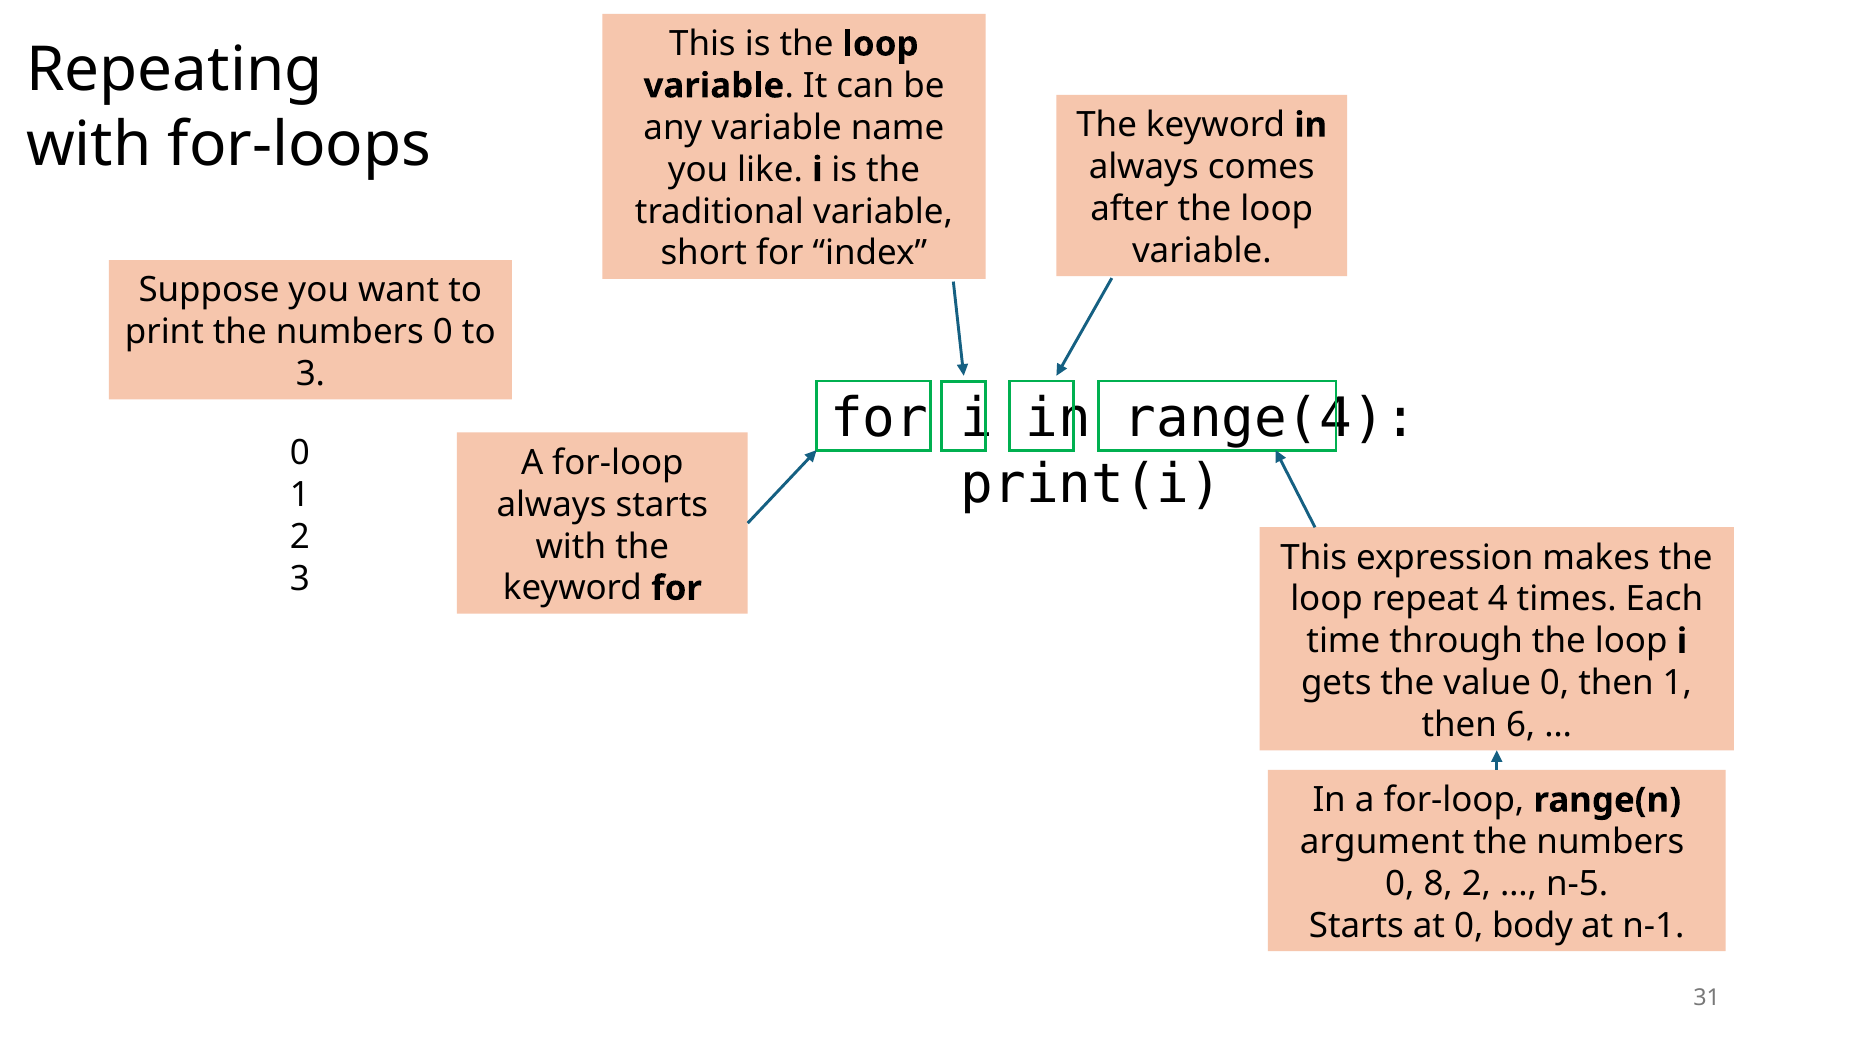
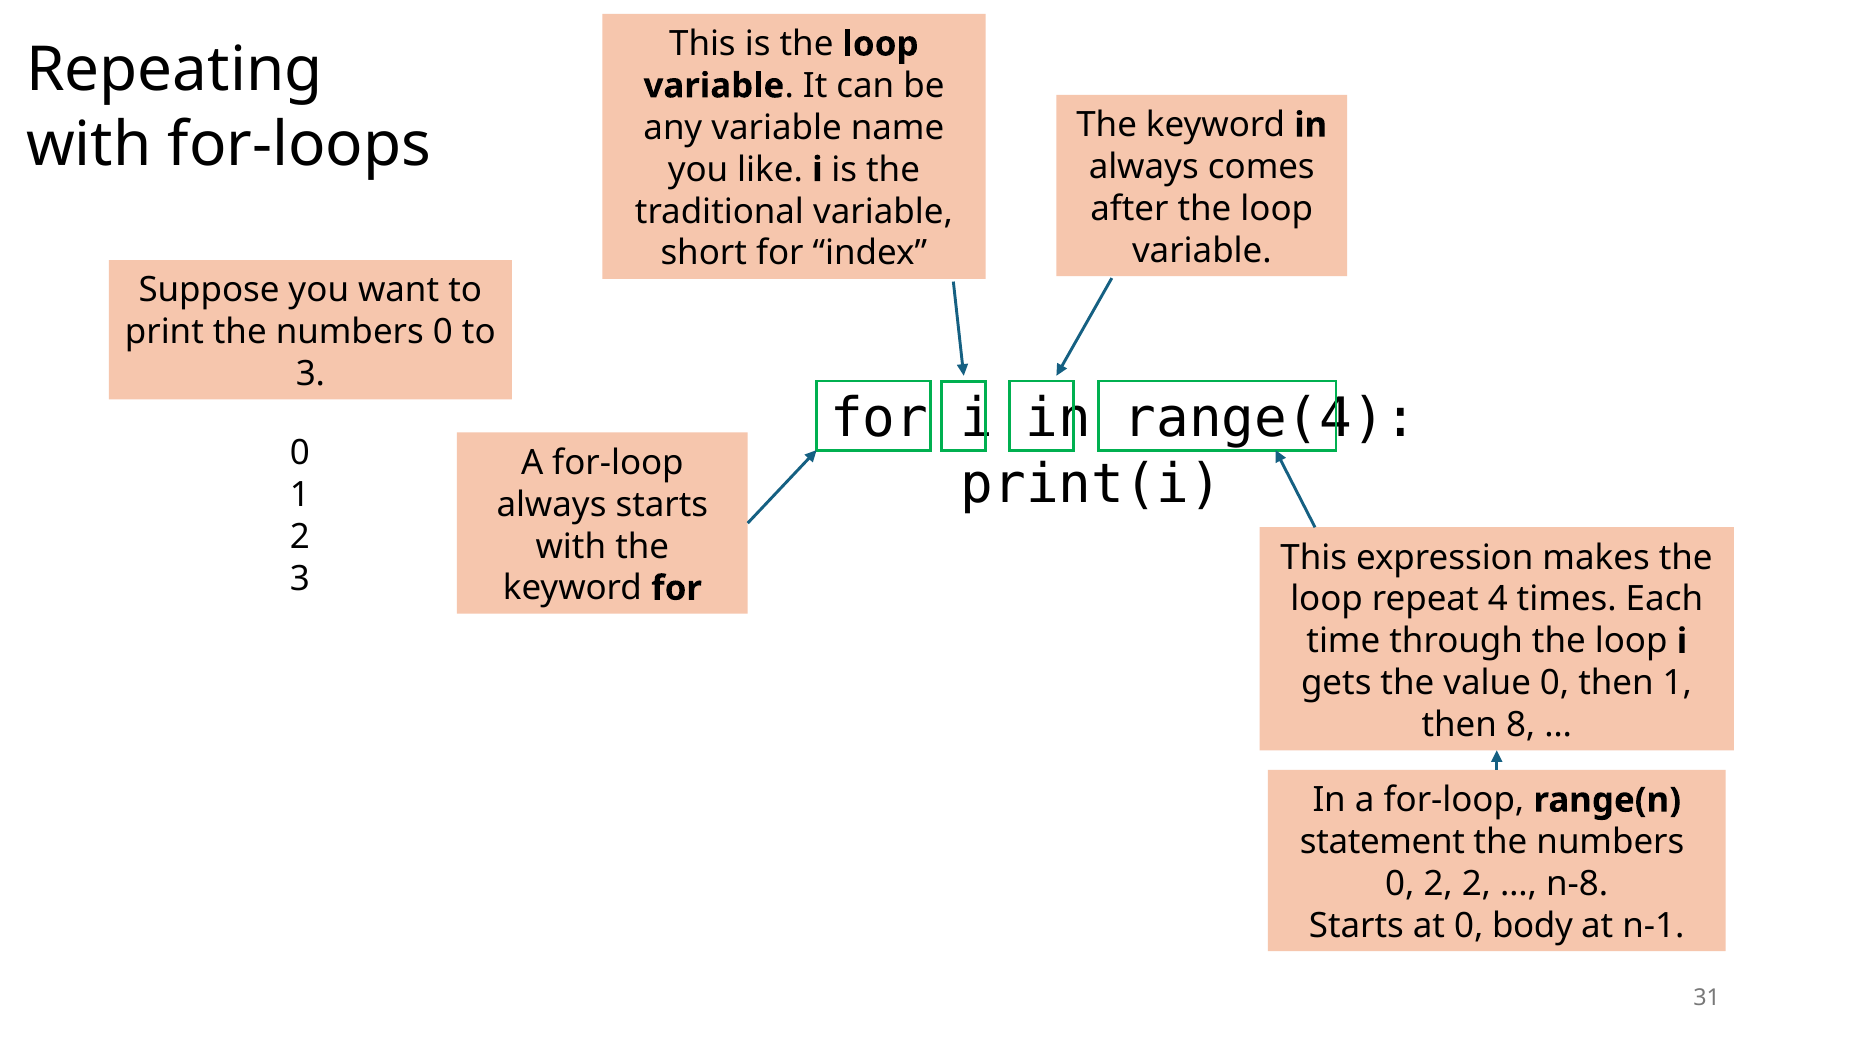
6: 6 -> 8 (1521, 725)
argument: argument -> statement (1382, 842)
0 8: 8 -> 2 (1438, 884)
n-5: n-5 -> n-8 (1577, 884)
